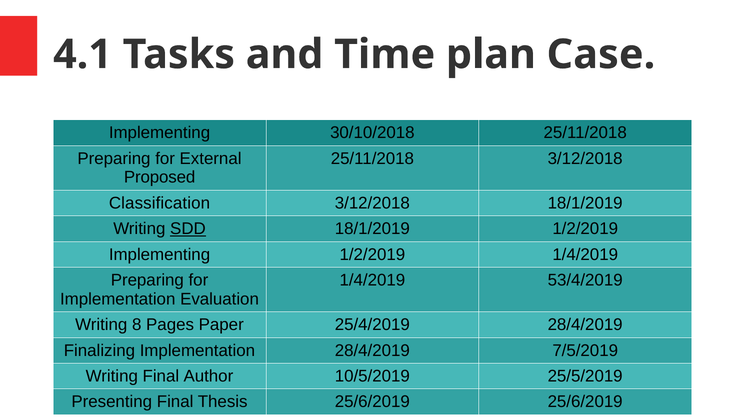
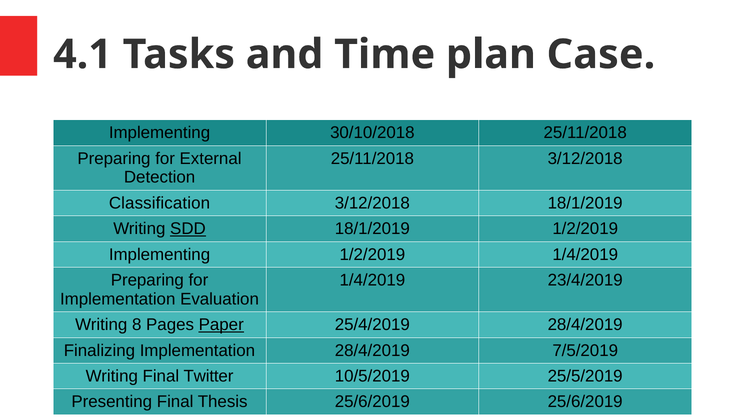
Proposed: Proposed -> Detection (160, 177)
53/4/2019: 53/4/2019 -> 23/4/2019 (585, 280)
Paper underline: none -> present (221, 325)
Author: Author -> Twitter (208, 376)
